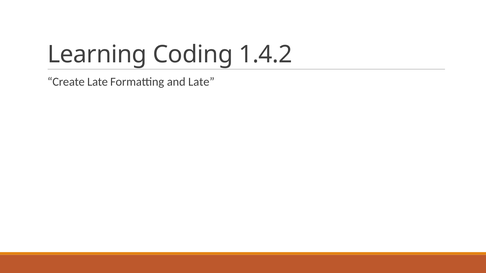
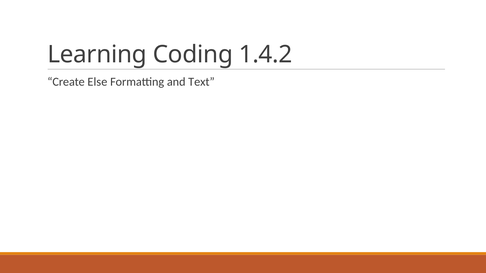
Create Late: Late -> Else (97, 82)
and Late: Late -> Text (201, 82)
